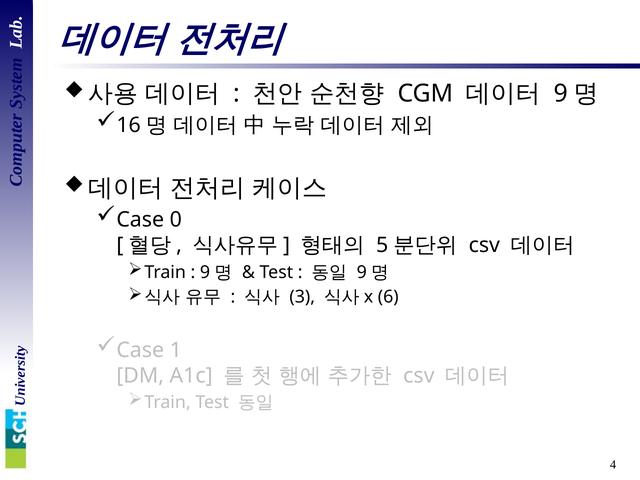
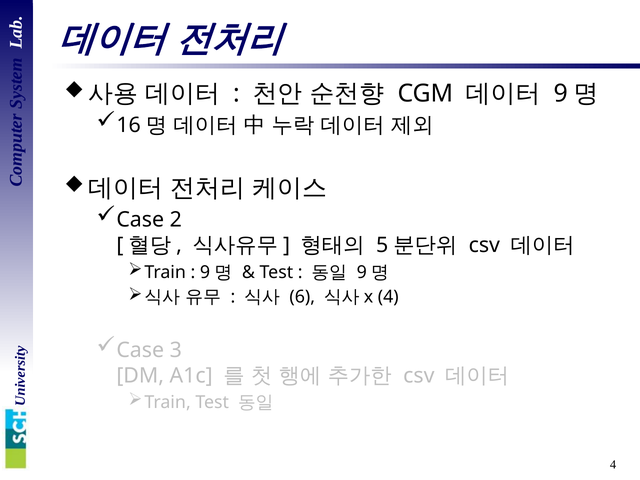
0: 0 -> 2 (176, 220)
3: 3 -> 6 (302, 297)
6: 6 -> 4 (388, 297)
1: 1 -> 3 (176, 350)
